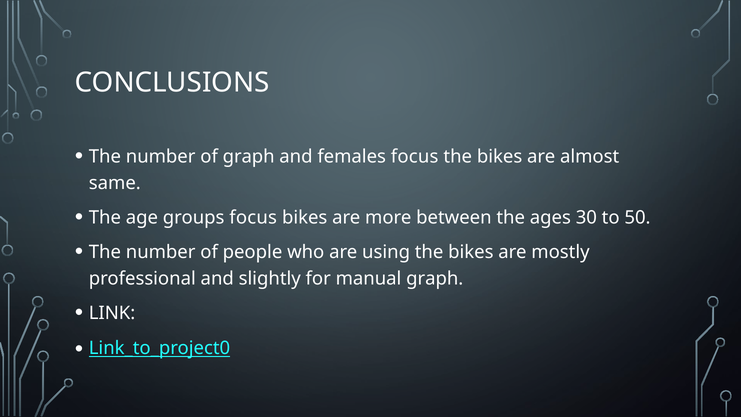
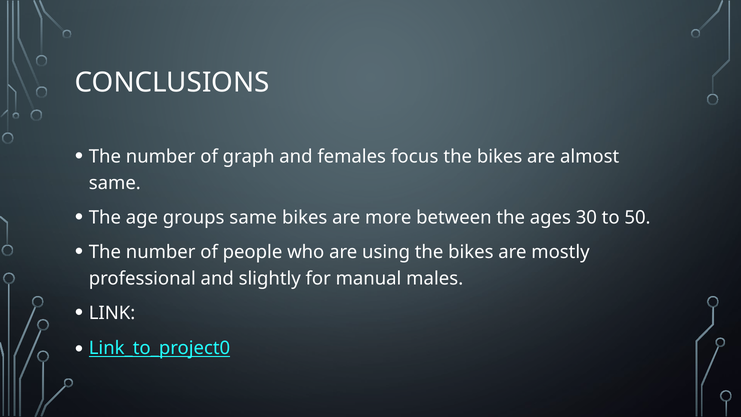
groups focus: focus -> same (253, 217)
manual graph: graph -> males (435, 278)
